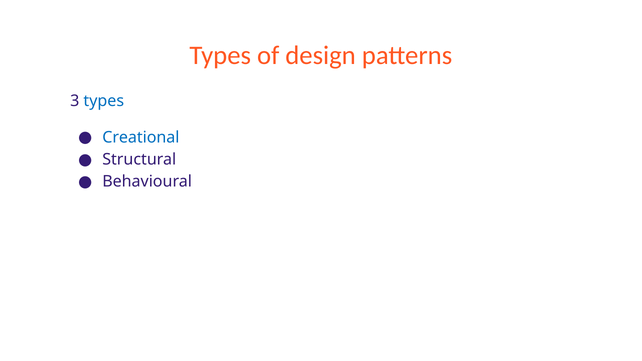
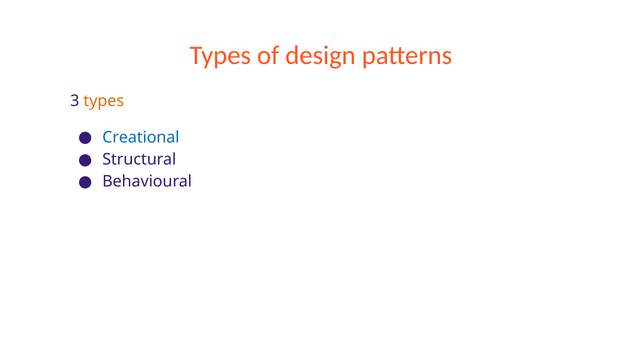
types colour: blue -> orange (104, 101)
